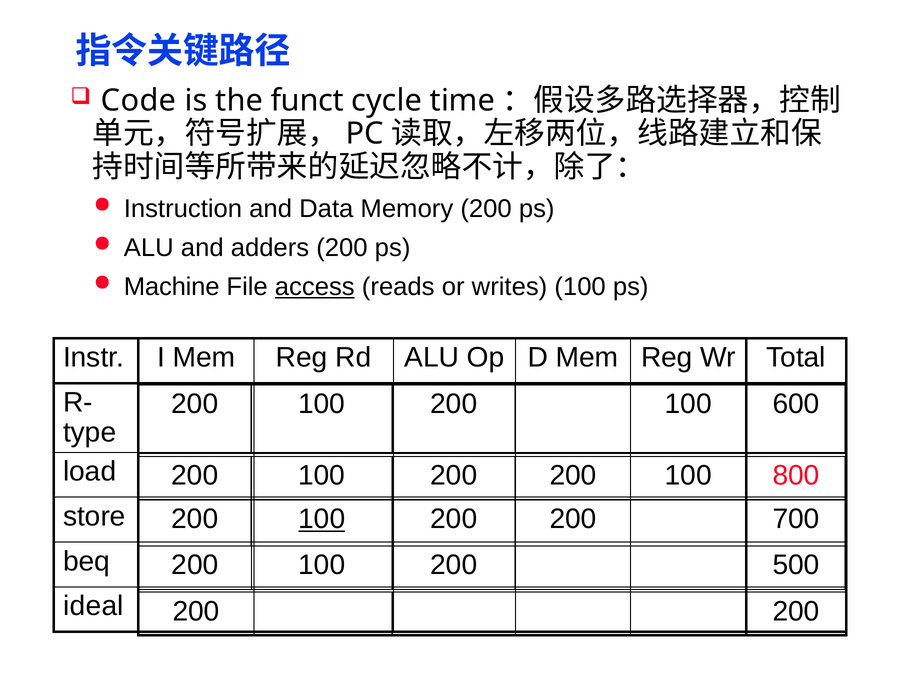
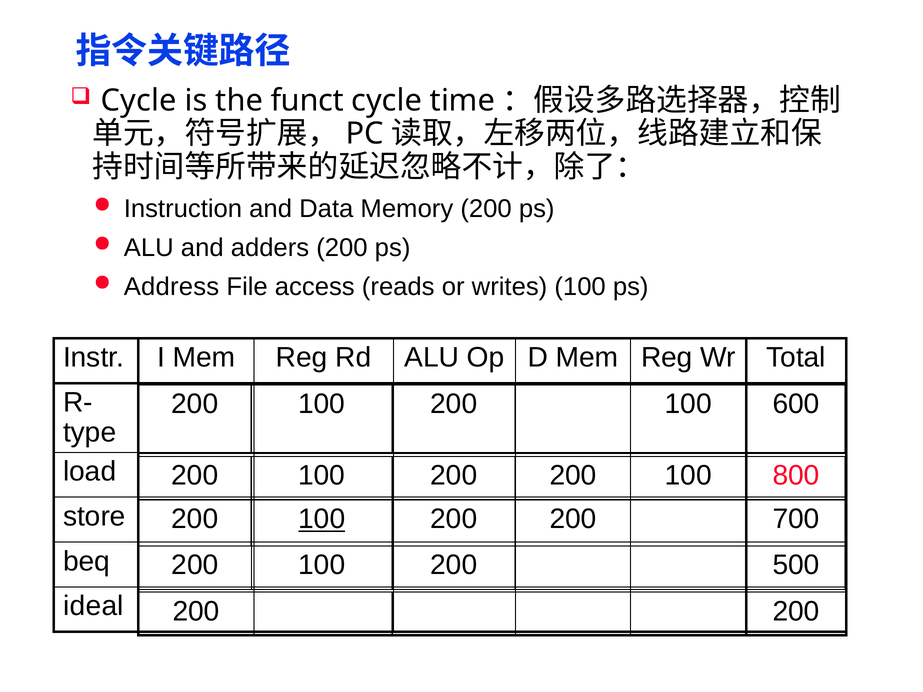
Code: Code -> Cycle (139, 101)
Machine: Machine -> Address (171, 287)
access underline: present -> none (315, 287)
